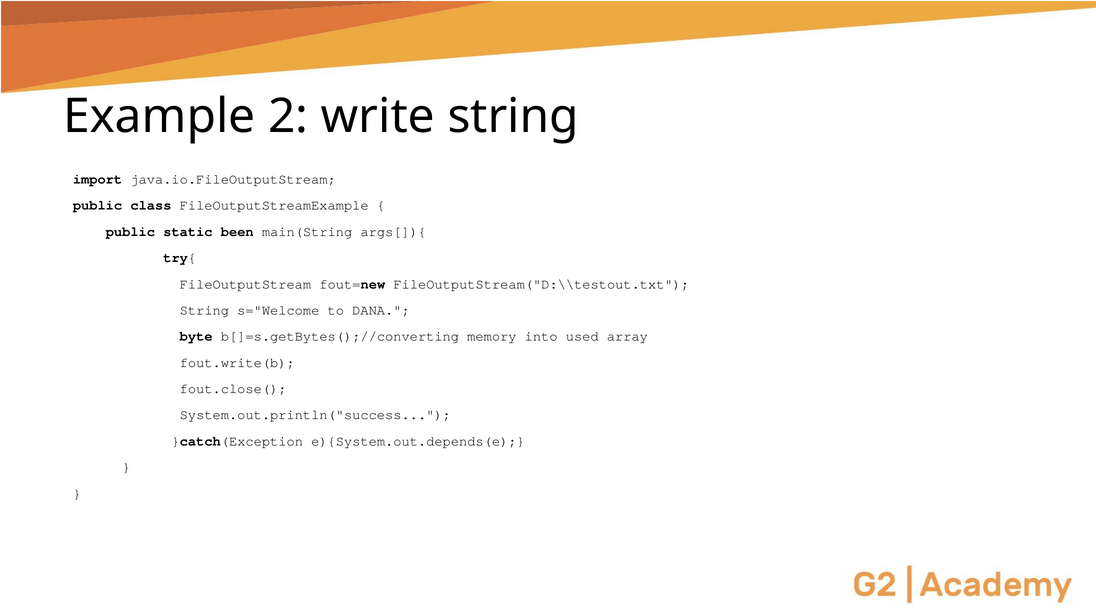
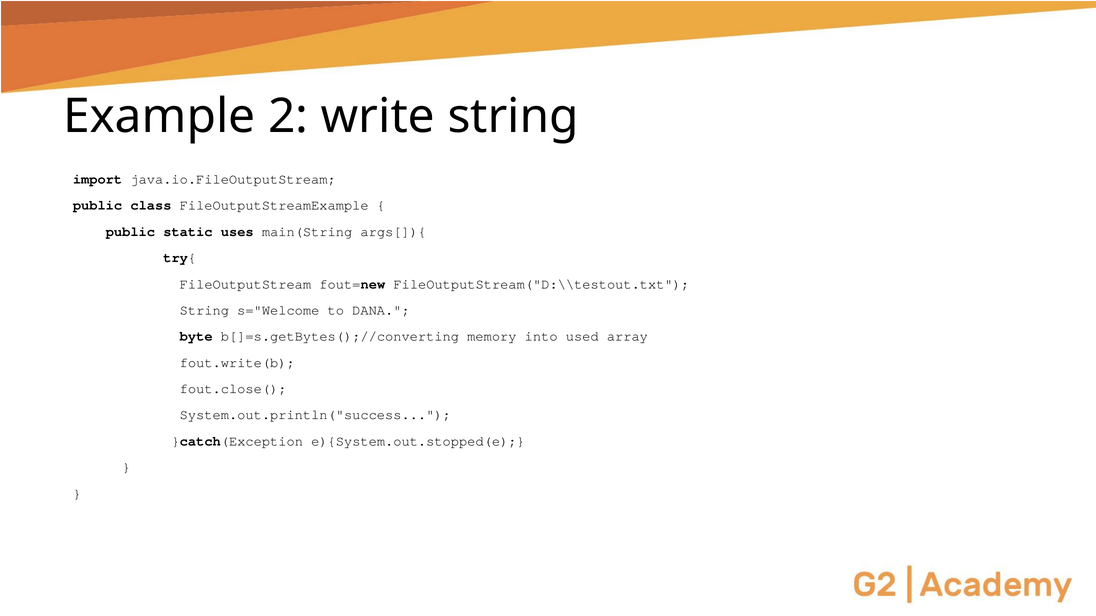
been: been -> uses (237, 232)
e){System.out.depends(e: e){System.out.depends(e -> e){System.out.stopped(e (418, 442)
